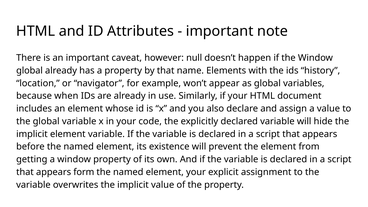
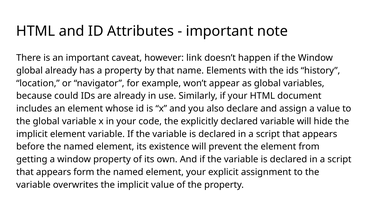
null: null -> link (194, 58)
when: when -> could (66, 96)
